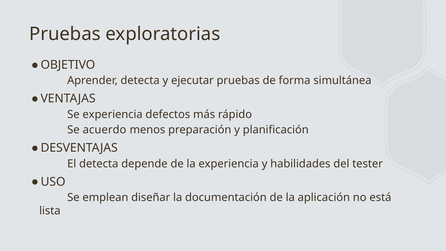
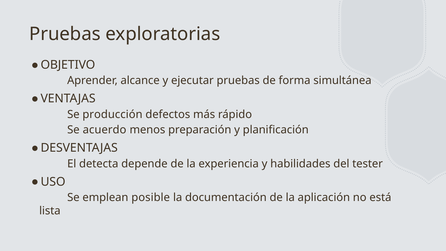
Aprender detecta: detecta -> alcance (140, 81)
Se experiencia: experiencia -> producción (112, 114)
diseñar: diseñar -> posible (151, 197)
